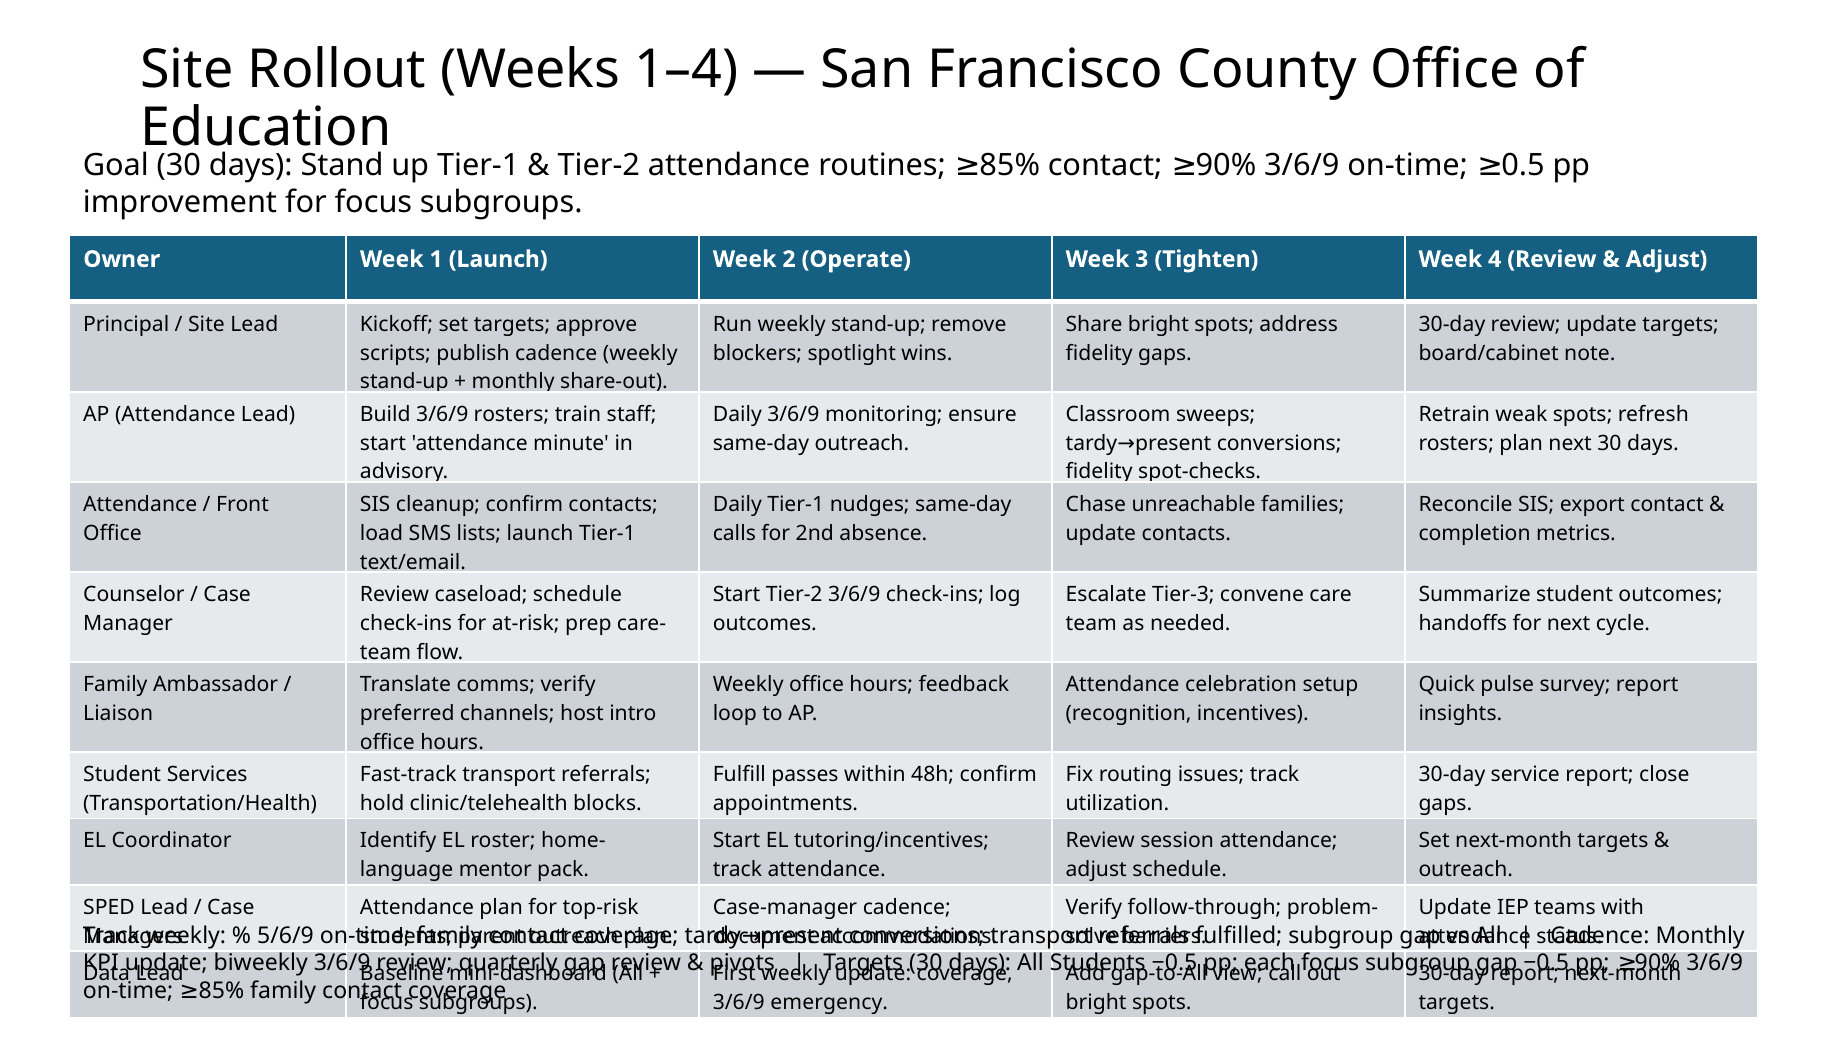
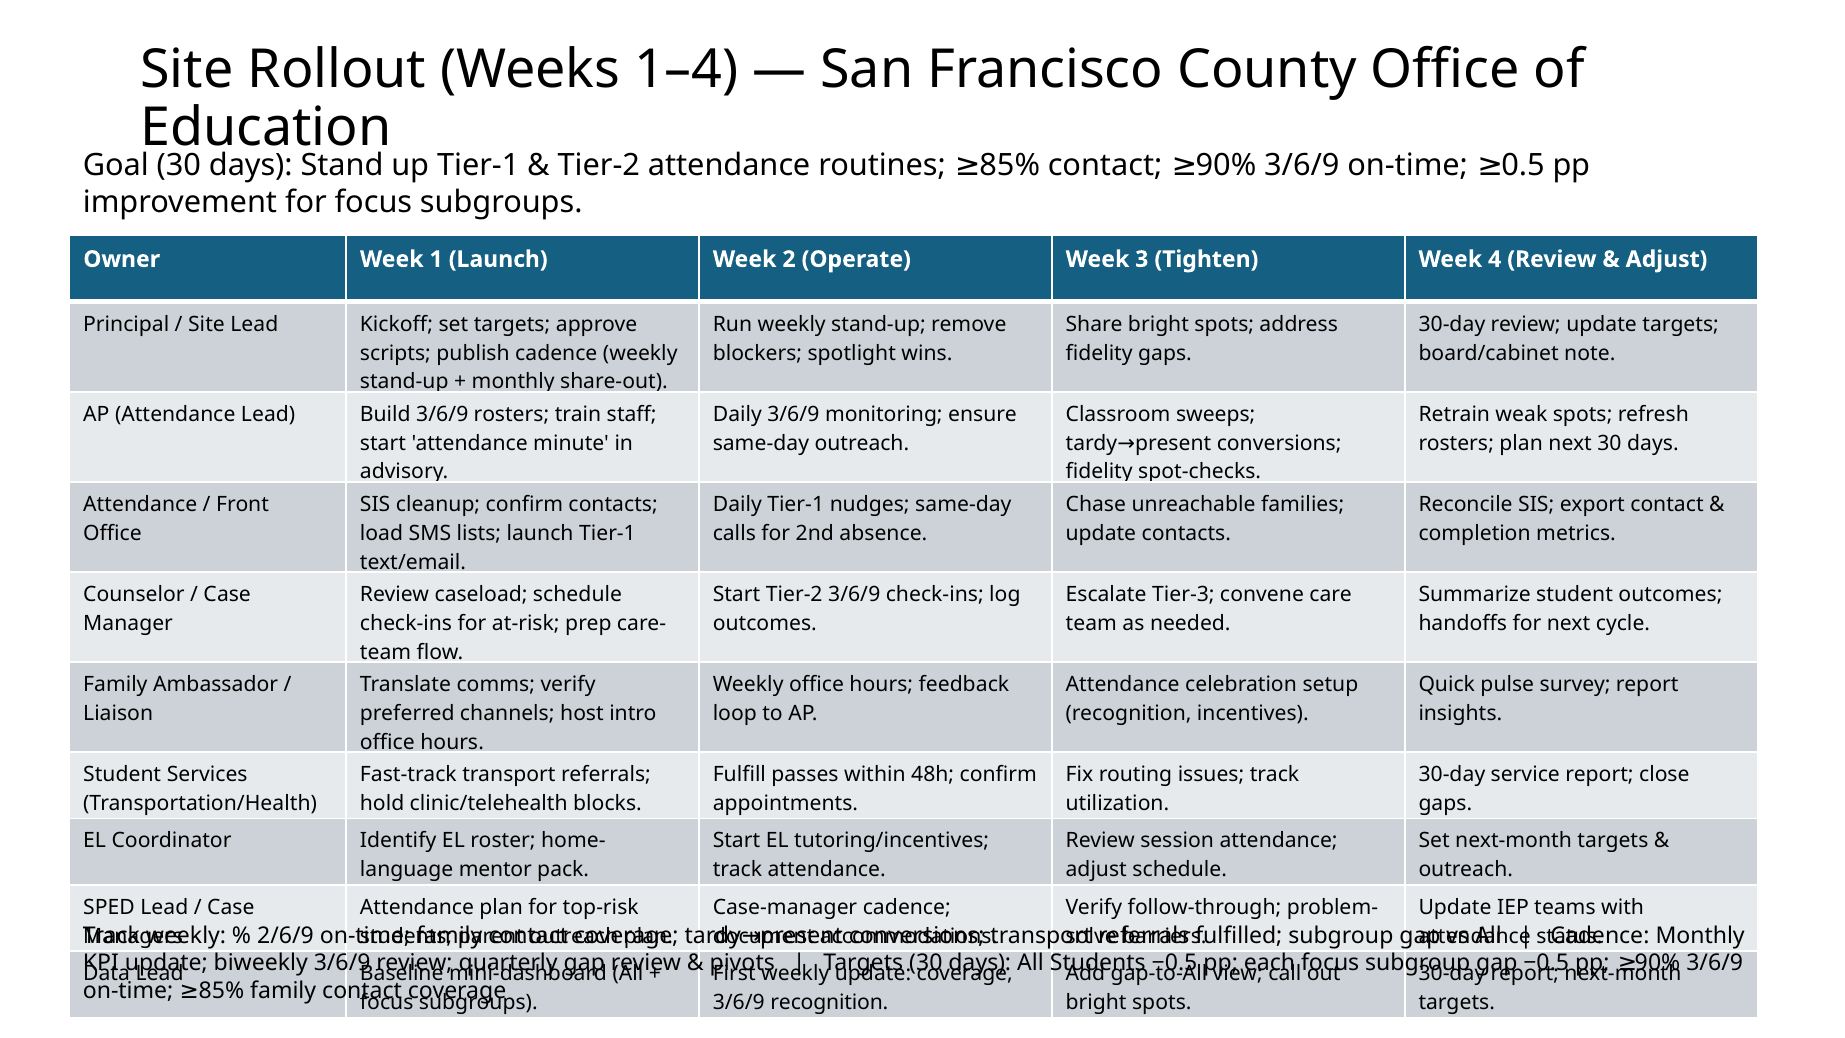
5/6/9: 5/6/9 -> 2/6/9 (285, 935)
3/6/9 emergency: emergency -> recognition (829, 1002)
